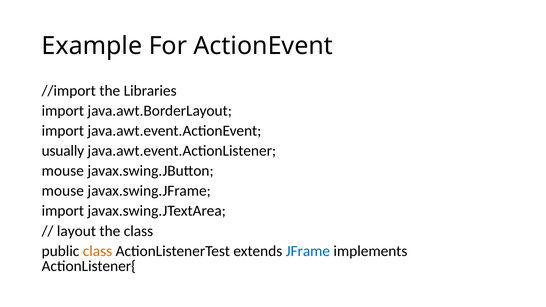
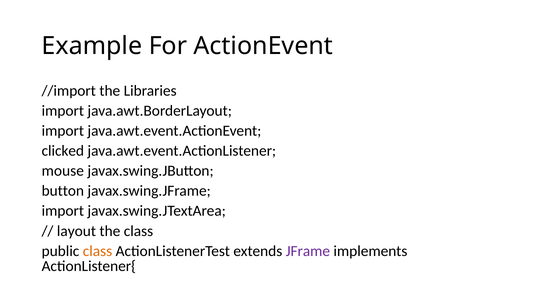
usually: usually -> clicked (63, 151)
mouse: mouse -> button (63, 191)
JFrame colour: blue -> purple (308, 251)
